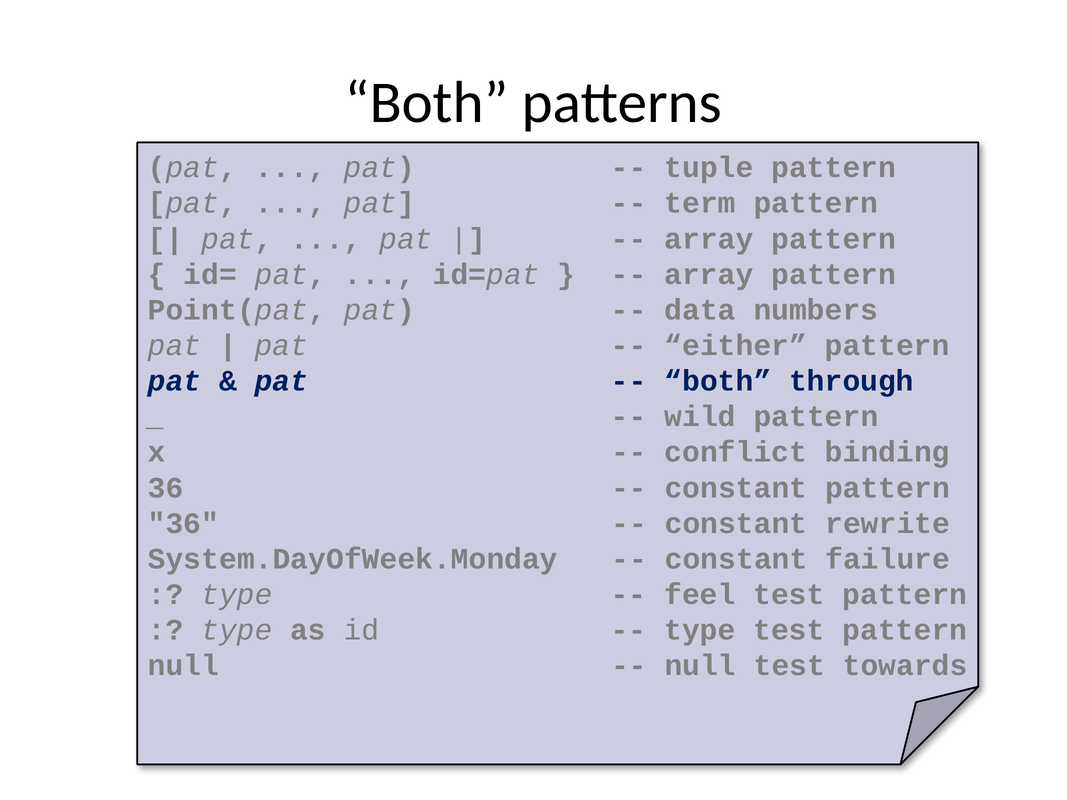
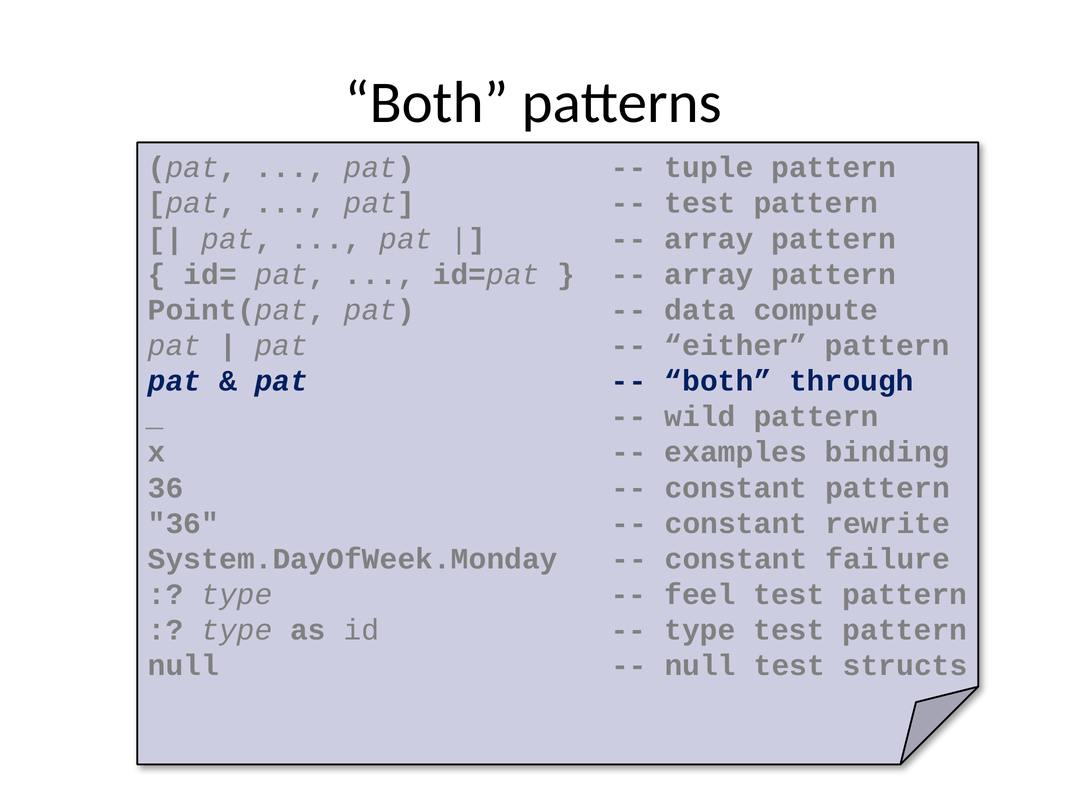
term: term -> test (700, 203)
numbers: numbers -> compute (816, 310)
conflict: conflict -> examples (736, 452)
towards: towards -> structs (905, 666)
